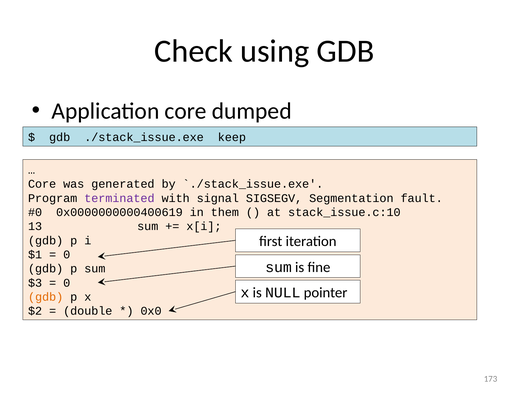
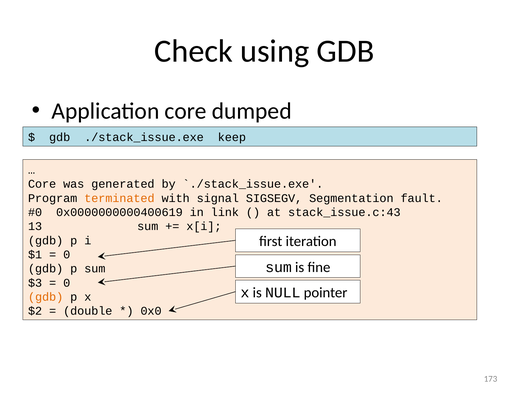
terminated colour: purple -> orange (119, 198)
them: them -> link (225, 212)
stack_issue.c:10: stack_issue.c:10 -> stack_issue.c:43 (344, 212)
